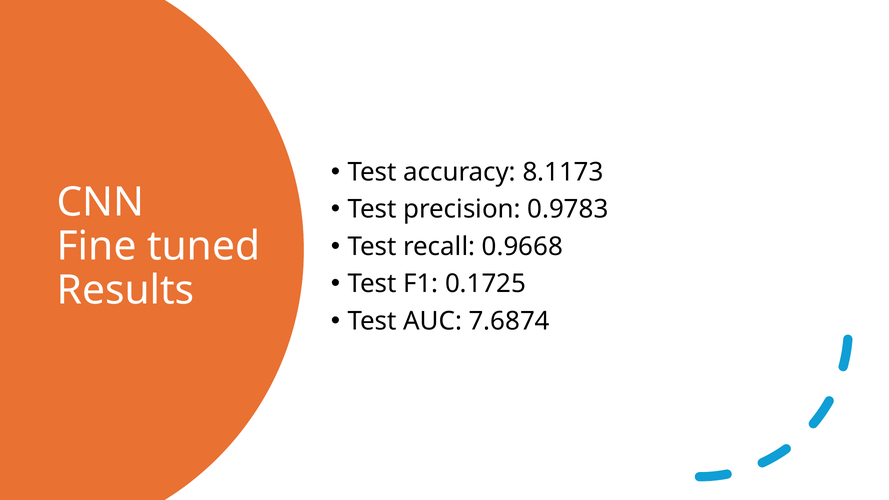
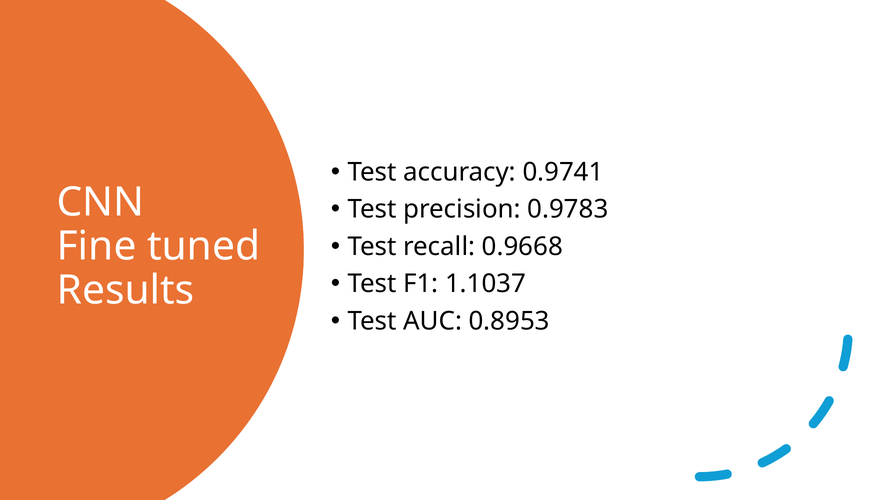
8.1173: 8.1173 -> 0.9741 (563, 172)
0.1725: 0.1725 -> 1.1037 (486, 284)
7.6874: 7.6874 -> 0.8953 (509, 321)
